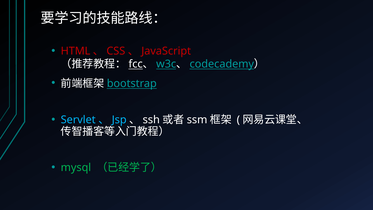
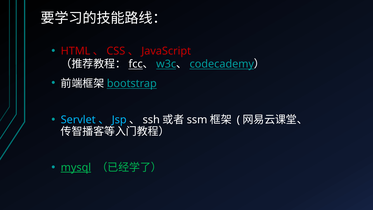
mysql underline: none -> present (76, 167)
